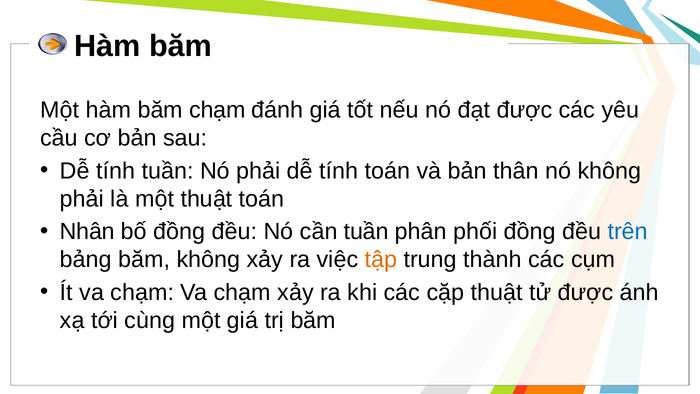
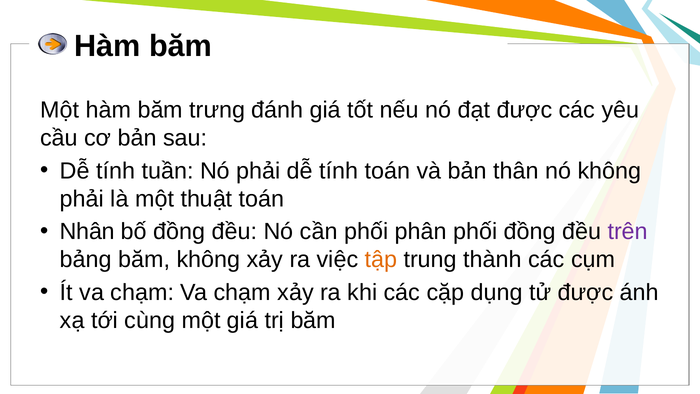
băm chạm: chạm -> trưng (217, 110)
cần tuần: tuần -> phối (366, 232)
trên colour: blue -> purple (628, 232)
cặp thuật: thuật -> dụng (497, 292)
